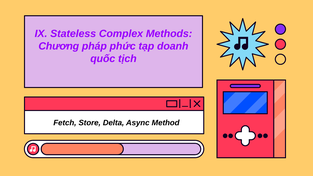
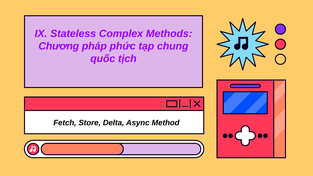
doanh: doanh -> chung (173, 46)
